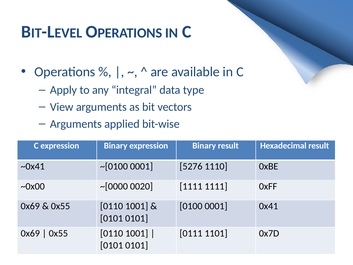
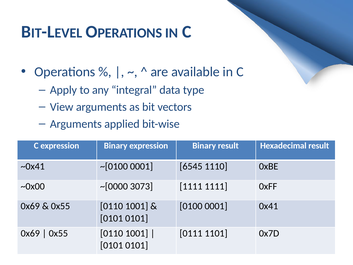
5276: 5276 -> 6545 (191, 166)
0020: 0020 -> 3073 (141, 186)
